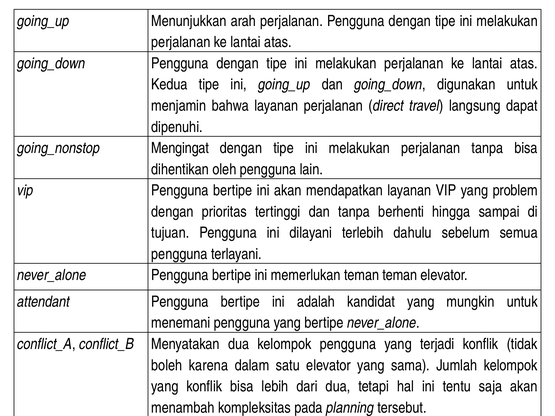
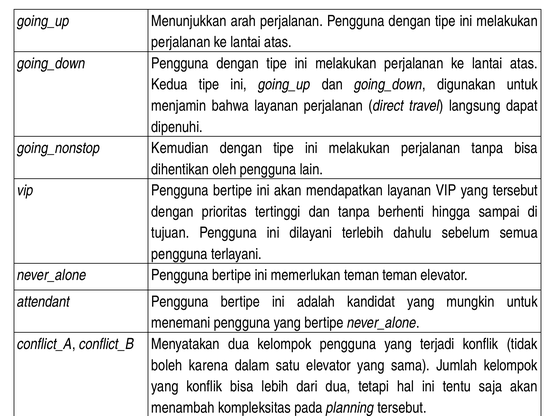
Mengingat: Mengingat -> Kemudian (180, 148)
yang problem: problem -> tersebut (515, 191)
